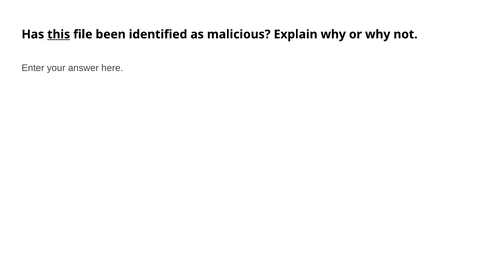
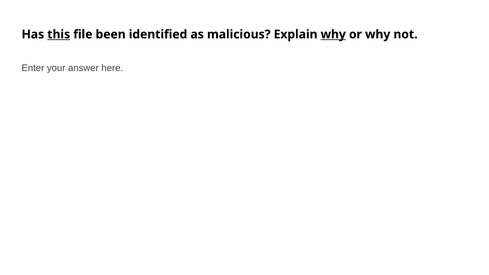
why underline: none -> present (333, 34)
